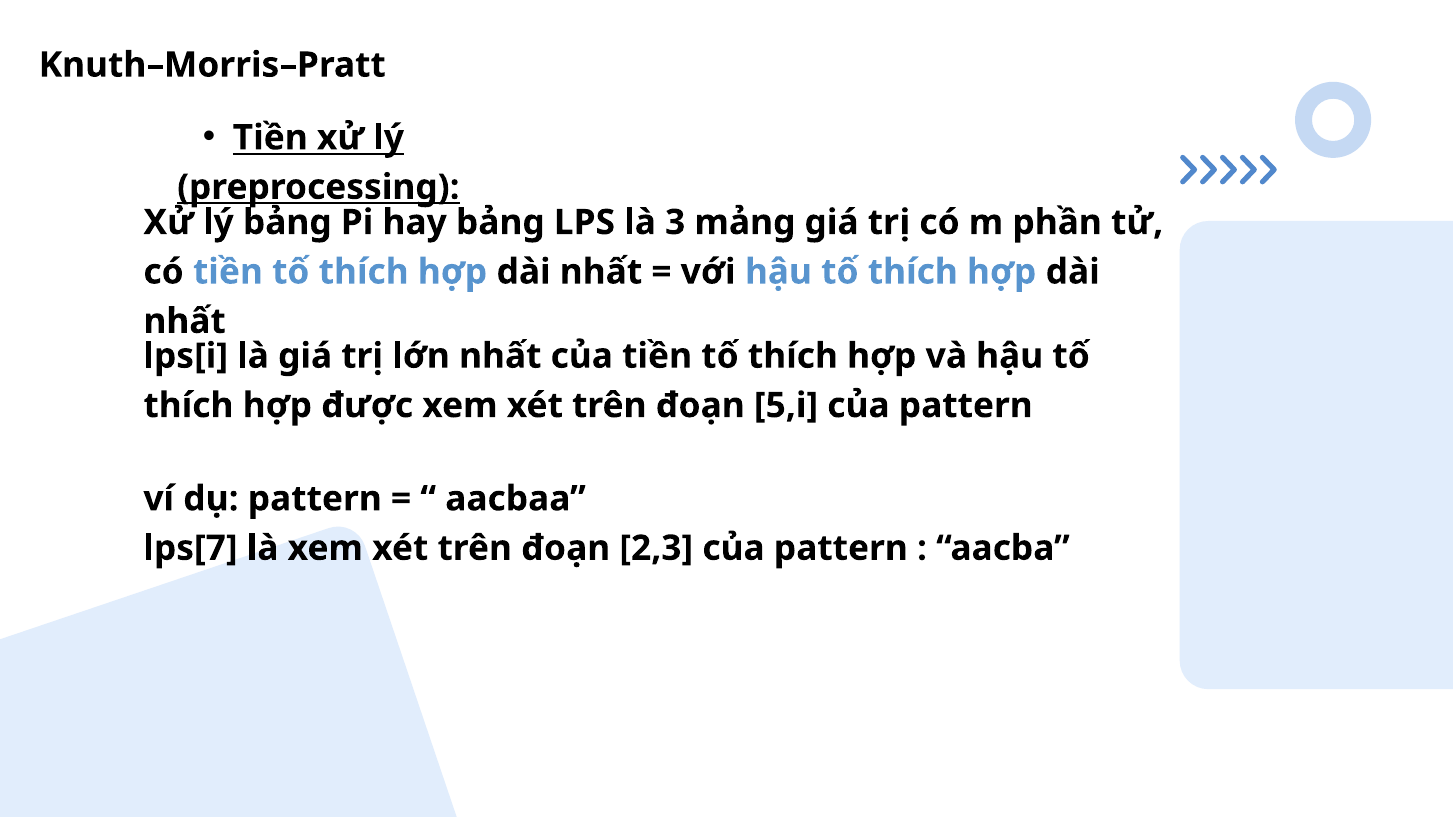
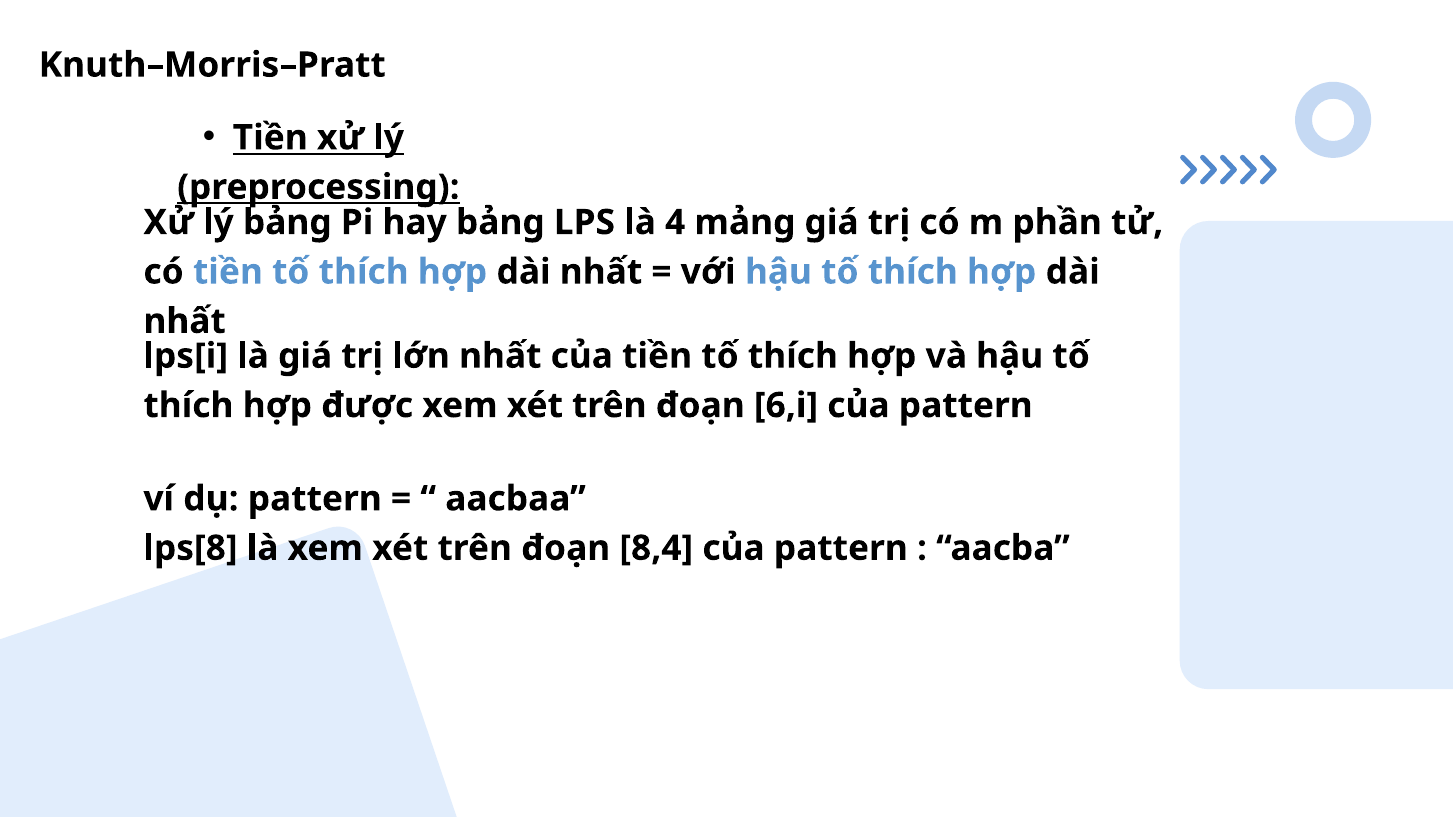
3: 3 -> 4 (675, 223)
5,i: 5,i -> 6,i (786, 406)
lps[7: lps[7 -> lps[8 (191, 548)
2,3: 2,3 -> 8,4 (656, 548)
